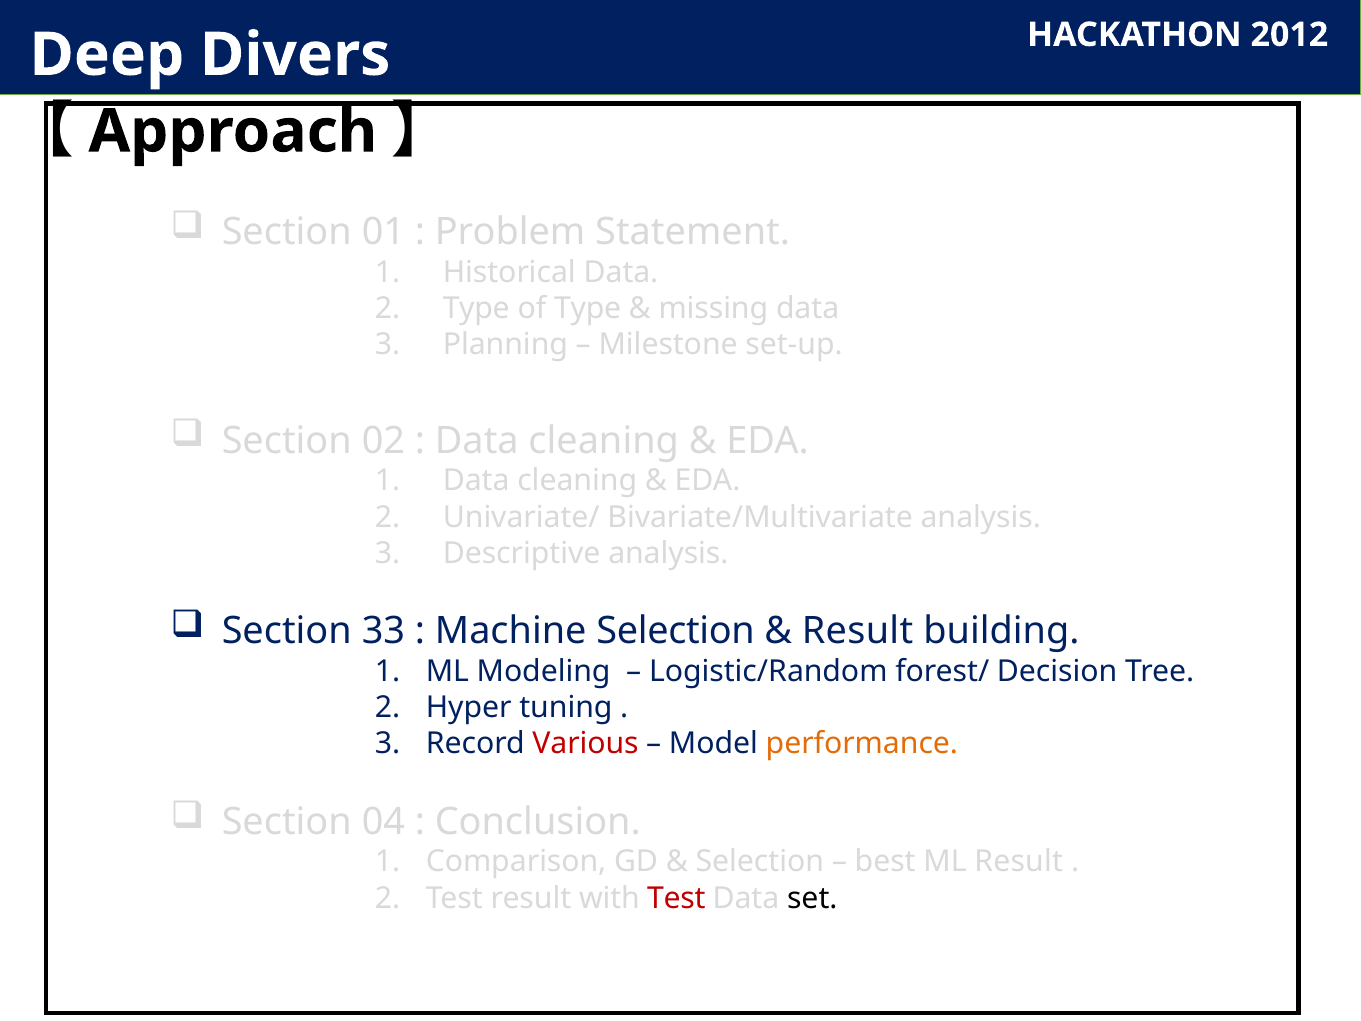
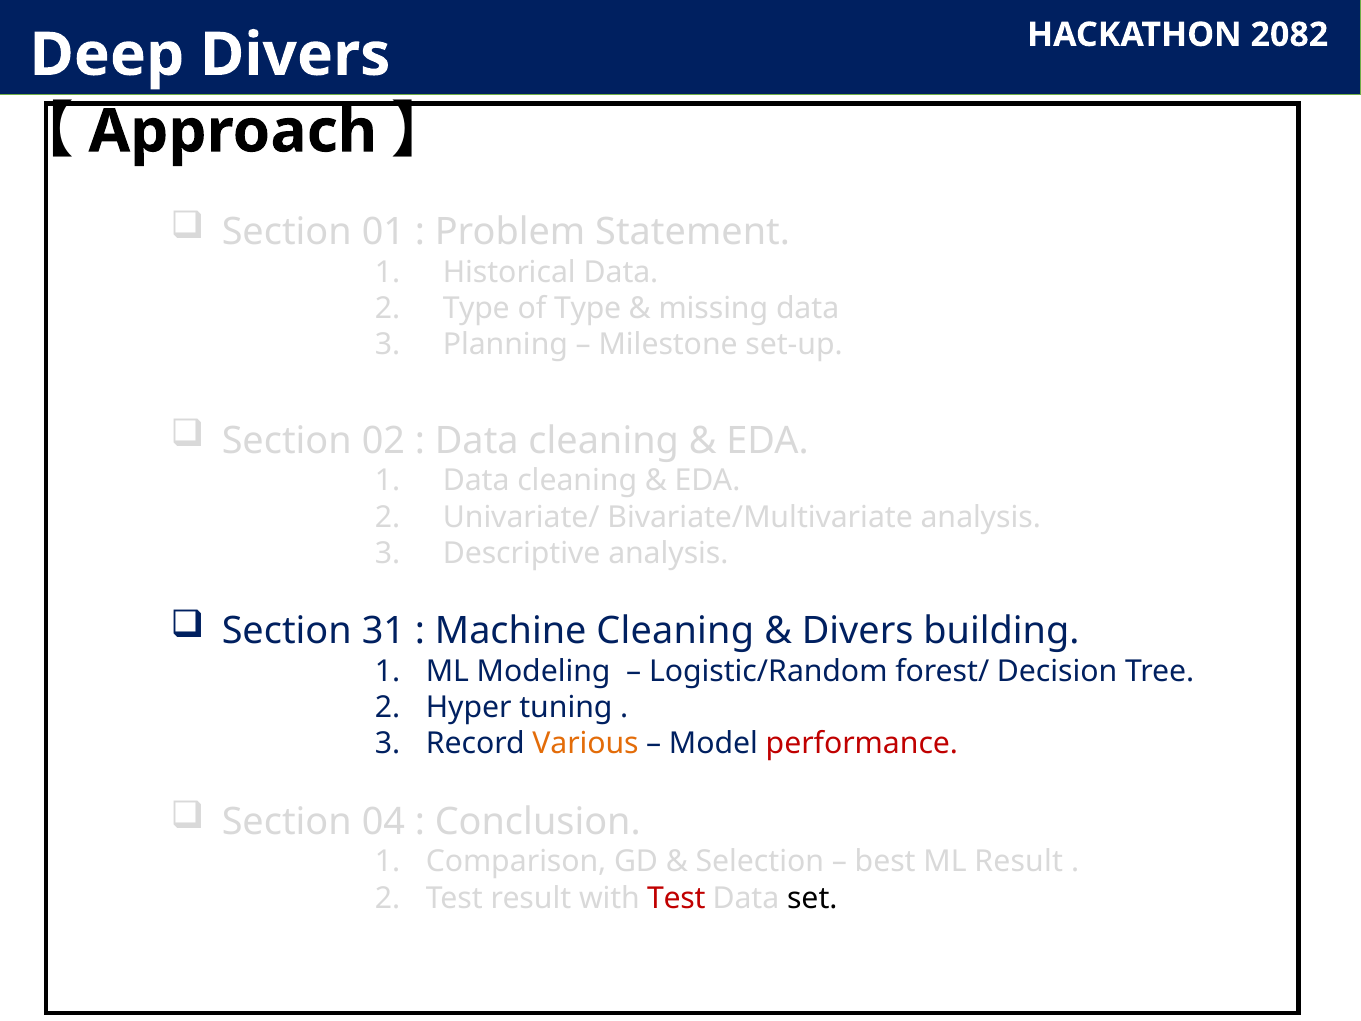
2012: 2012 -> 2082 (1289, 35)
33: 33 -> 31 (383, 631)
Machine Selection: Selection -> Cleaning (675, 631)
Result: Result -> Divers (858, 631)
Various colour: red -> orange (586, 744)
performance colour: orange -> red (862, 744)
